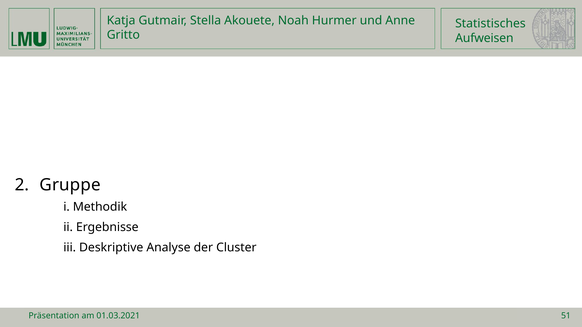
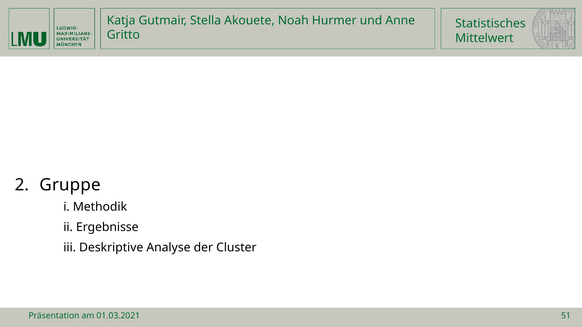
Aufweisen: Aufweisen -> Mittelwert (484, 38)
